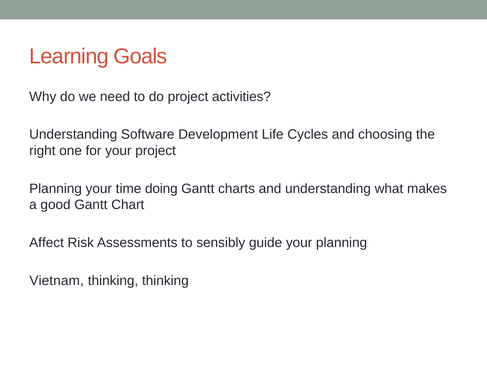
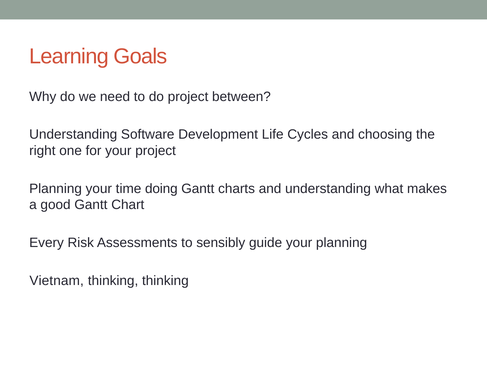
activities: activities -> between (241, 97)
Affect: Affect -> Every (47, 243)
